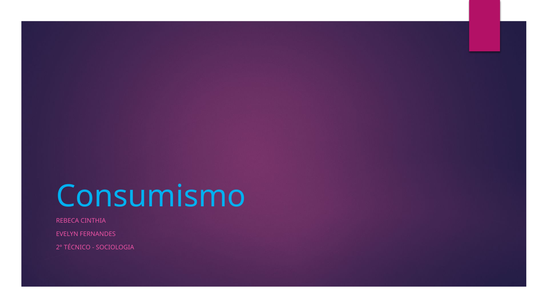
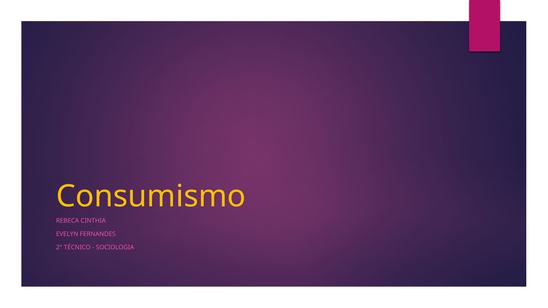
Consumismo colour: light blue -> yellow (151, 196)
